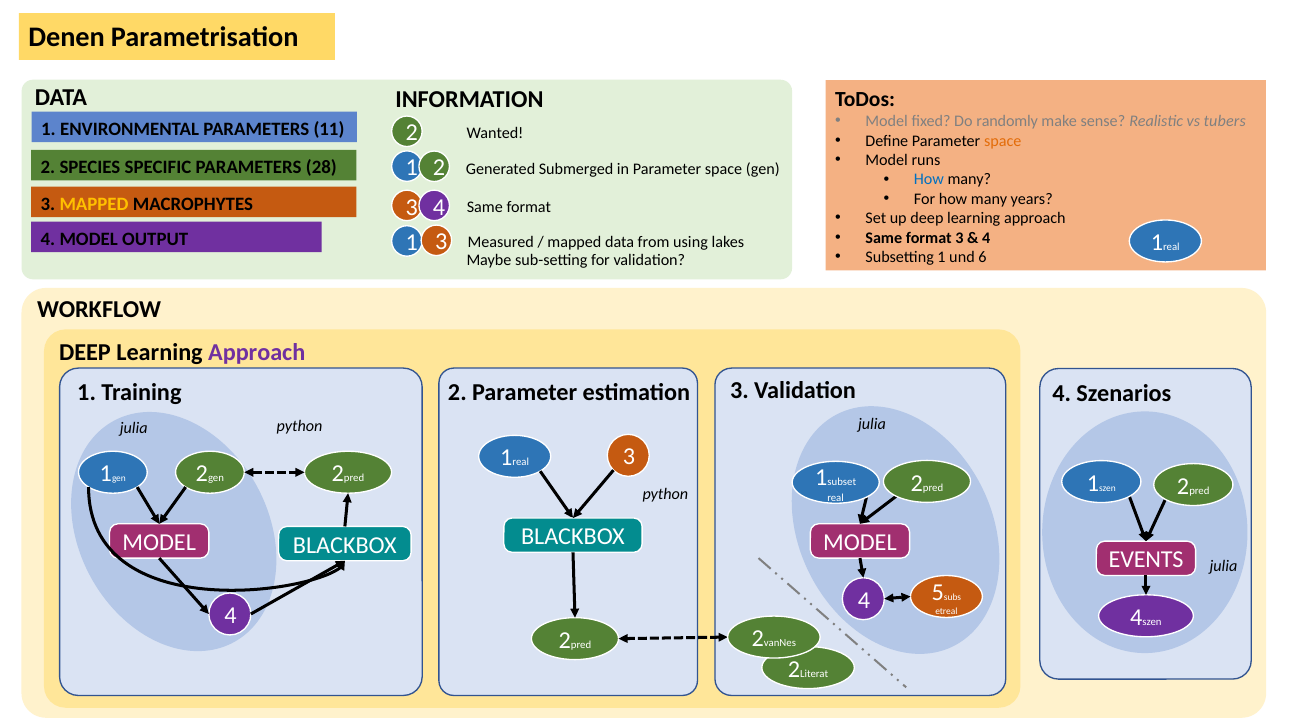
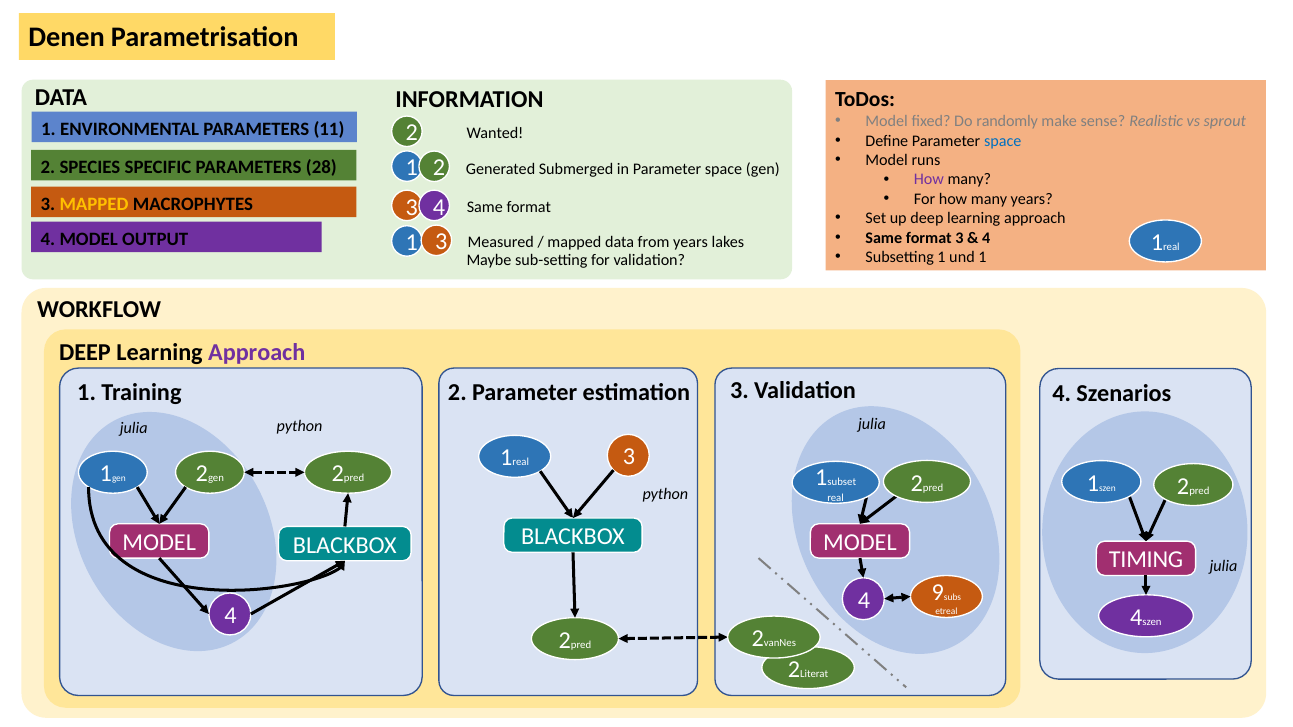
tubers: tubers -> sprout (1225, 122)
space colour: orange -> blue (1003, 141)
How colour: blue -> purple (929, 180)
from using: using -> years (691, 242)
und 6: 6 -> 1 (982, 257)
EVENTS: EVENTS -> TIMING (1146, 560)
5: 5 -> 9 (938, 593)
